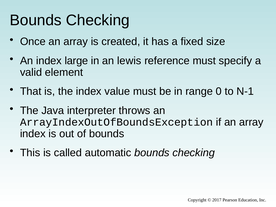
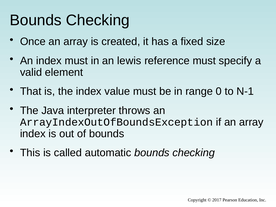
index large: large -> must (76, 61)
